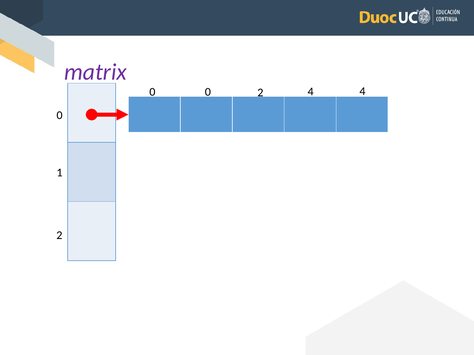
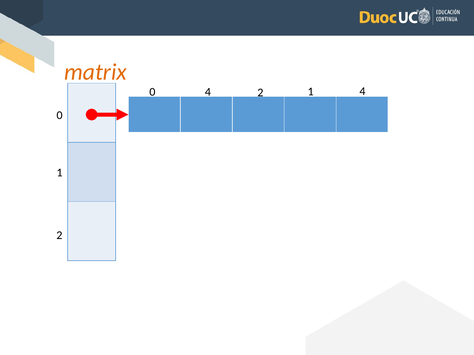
matrix colour: purple -> orange (95, 72)
0 0: 0 -> 4 (208, 92)
2 4: 4 -> 1 (311, 92)
